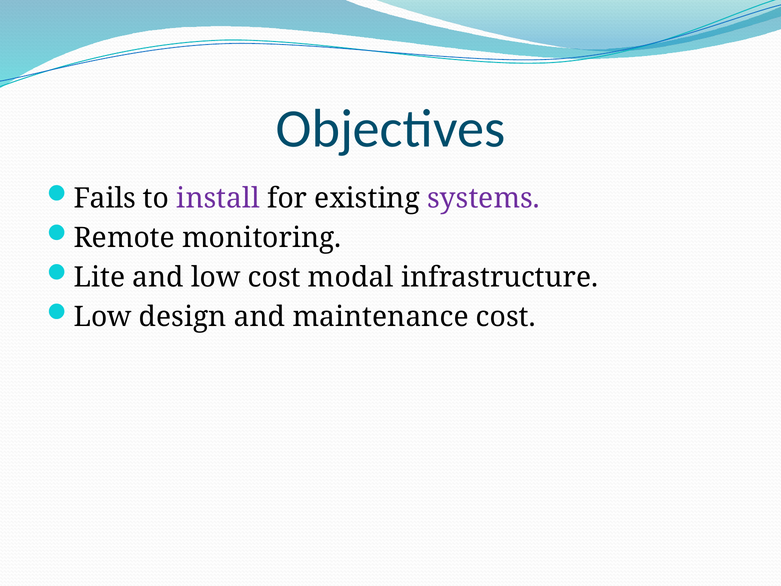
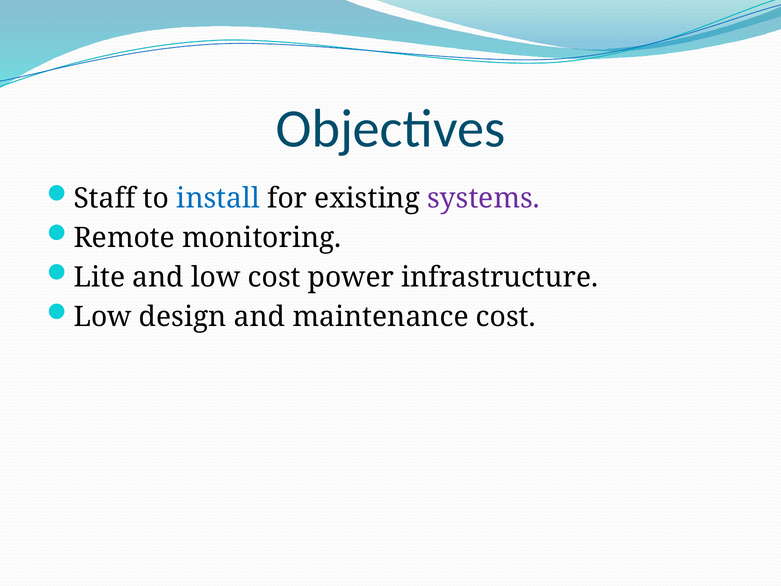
Fails: Fails -> Staff (105, 198)
install colour: purple -> blue (218, 198)
modal: modal -> power (351, 277)
